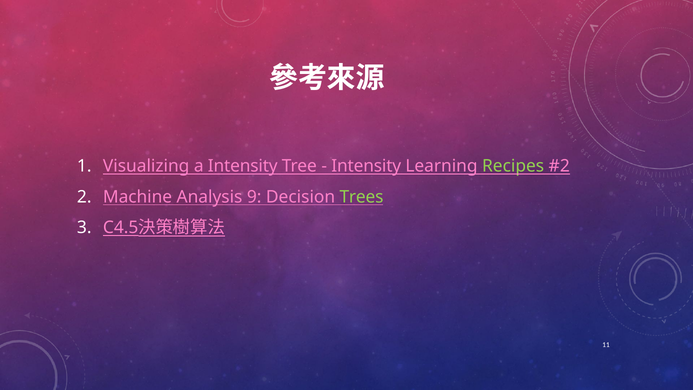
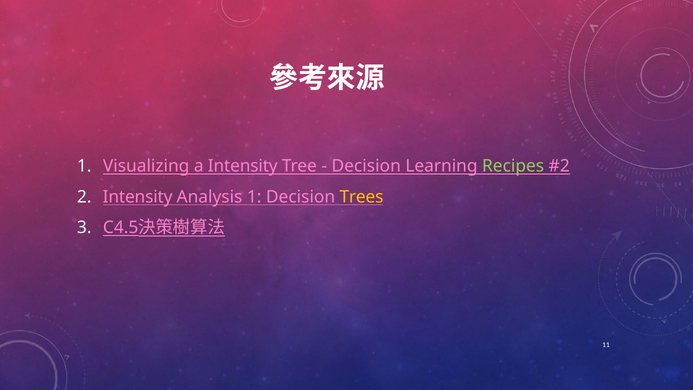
Intensity: Intensity -> Decision (366, 166)
2 Machine: Machine -> Intensity (138, 197)
Analysis 9: 9 -> 1 (254, 197)
Trees colour: light green -> yellow (362, 197)
